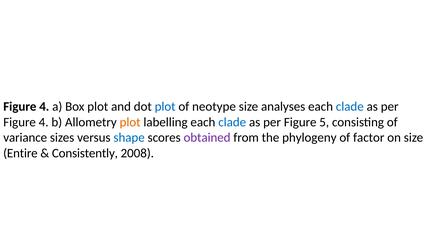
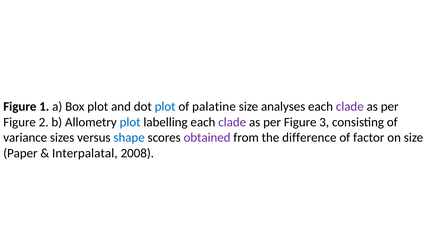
4: 4 -> 1 (44, 106)
neotype: neotype -> palatine (214, 106)
clade colour: blue -> purple (350, 106)
4: 4 -> 2 (44, 122)
plot colour: orange -> blue (130, 122)
clade colour: blue -> purple (232, 122)
5: 5 -> 3 (324, 122)
phylogeny: phylogeny -> difference (309, 137)
Entire: Entire -> Paper (20, 153)
Consistently: Consistently -> Interpalatal (85, 153)
